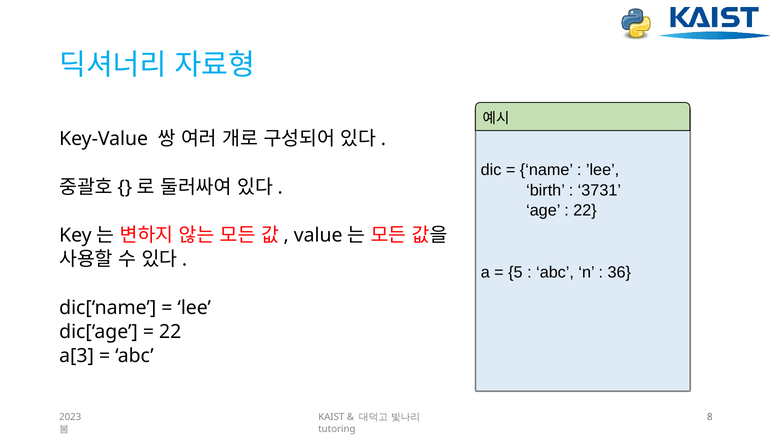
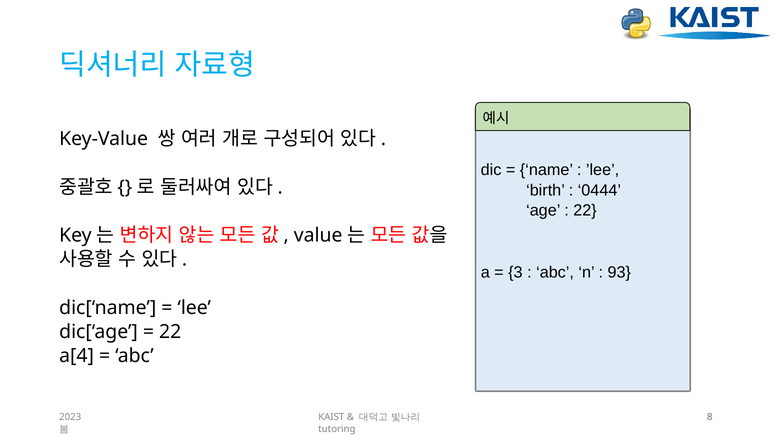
3731: 3731 -> 0444 (599, 190)
5: 5 -> 3 (515, 272)
36: 36 -> 93 (619, 272)
a[3: a[3 -> a[4 (77, 356)
